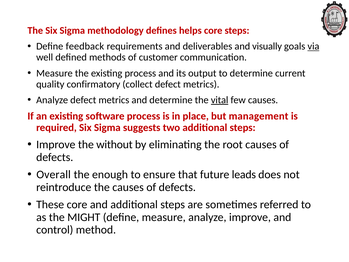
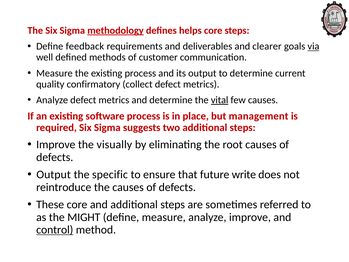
methodology underline: none -> present (115, 30)
visually: visually -> clearer (267, 46)
without: without -> visually (114, 144)
Overall: Overall -> Output (54, 174)
enough: enough -> specific (110, 174)
leads: leads -> write (244, 174)
control underline: none -> present (55, 230)
